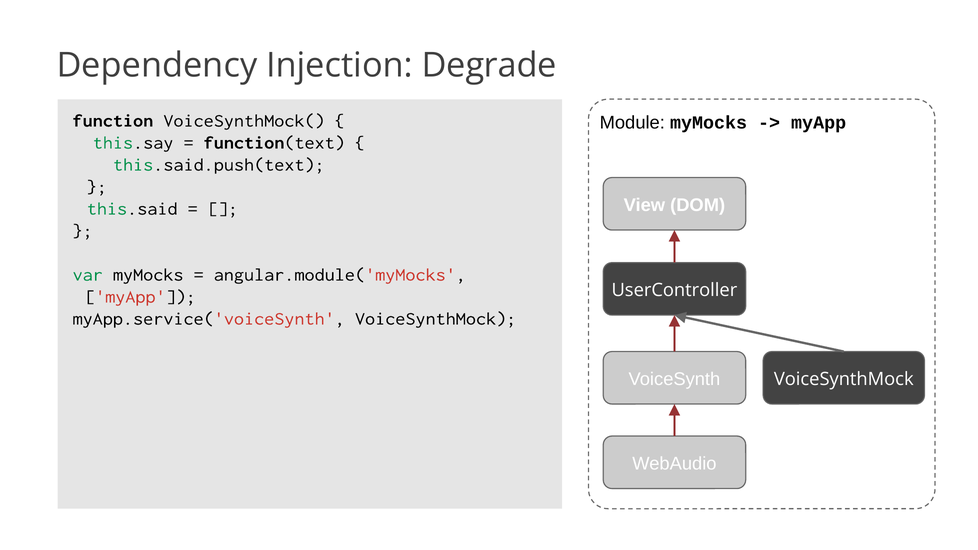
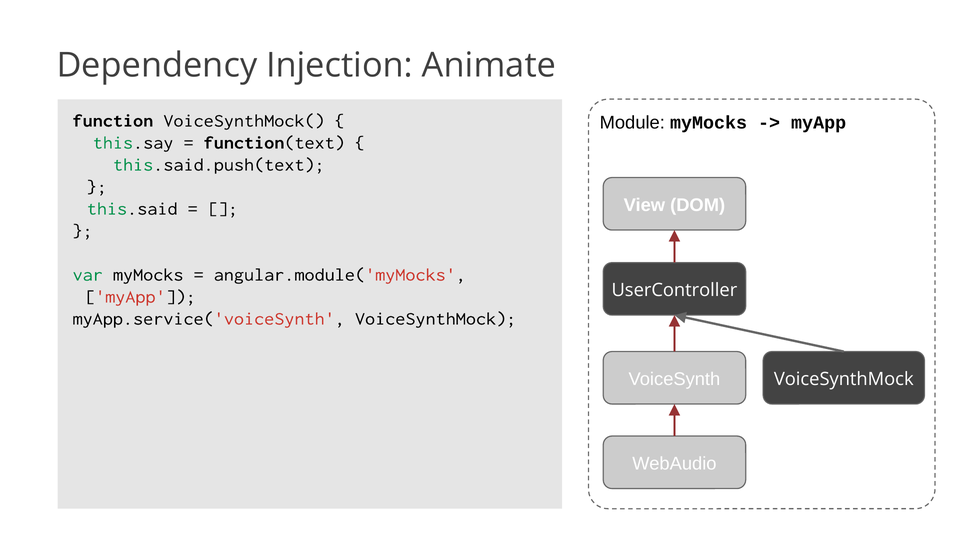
Degrade: Degrade -> Animate (489, 65)
